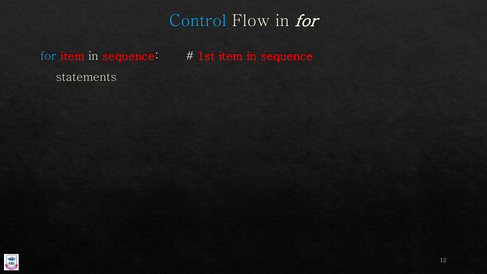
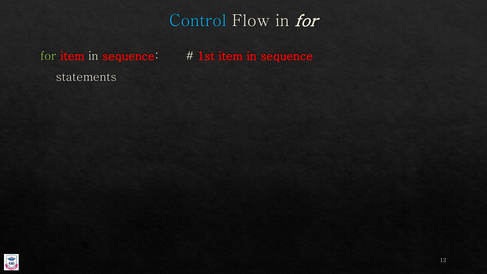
for colour: light blue -> light green (48, 56)
